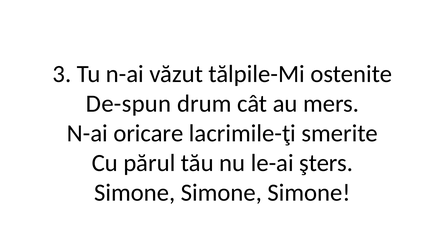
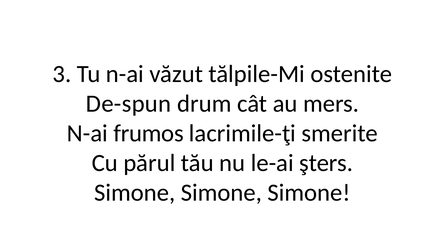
oricare: oricare -> frumos (149, 134)
